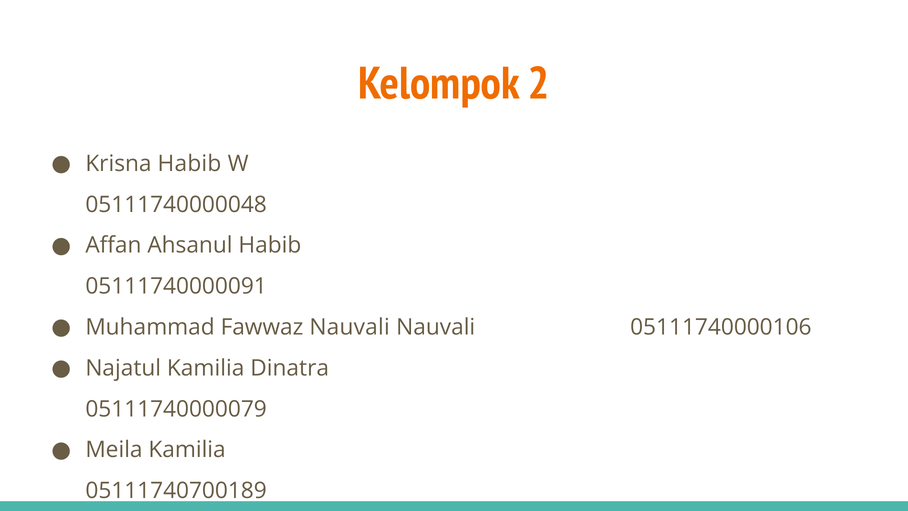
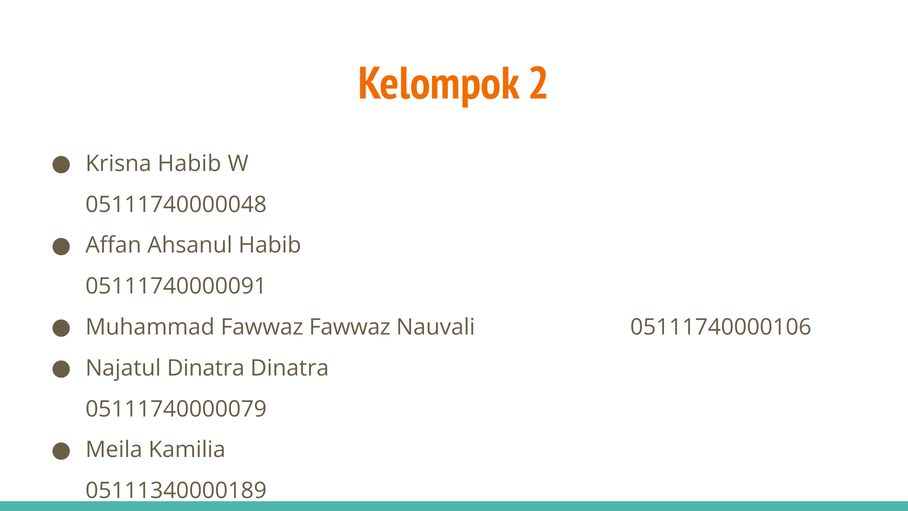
Fawwaz Nauvali: Nauvali -> Fawwaz (350, 327)
Najatul Kamilia: Kamilia -> Dinatra (206, 368)
05111740700189: 05111740700189 -> 05111340000189 (176, 491)
